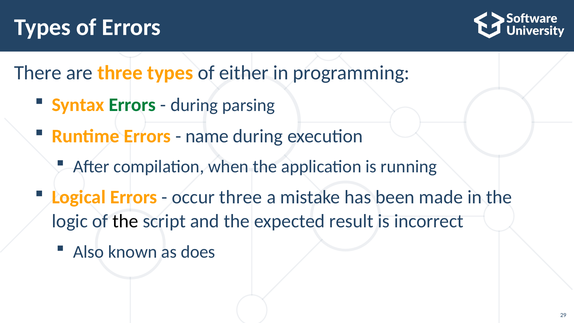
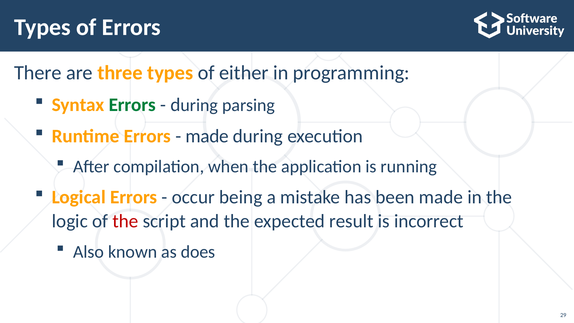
name: name -> made (207, 136)
occur three: three -> being (241, 197)
the colour: black -> red (125, 221)
